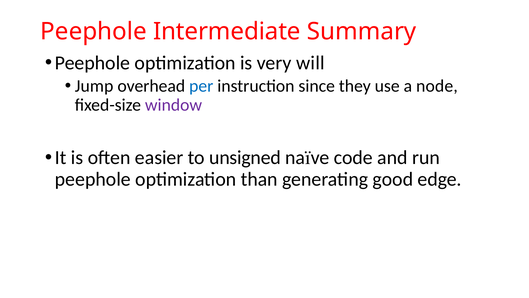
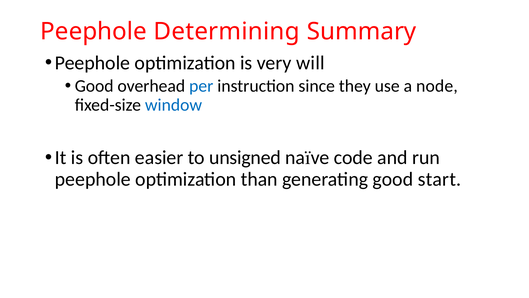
Intermediate: Intermediate -> Determining (227, 31)
Jump: Jump -> Good (94, 86)
window colour: purple -> blue (174, 105)
edge: edge -> start (439, 179)
